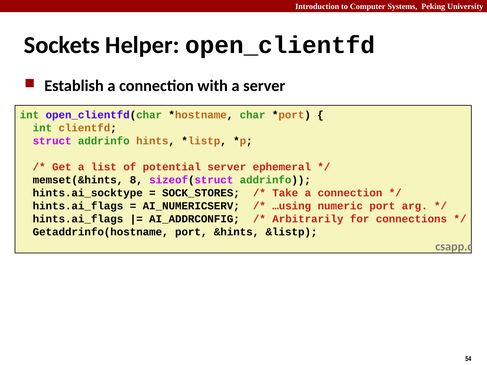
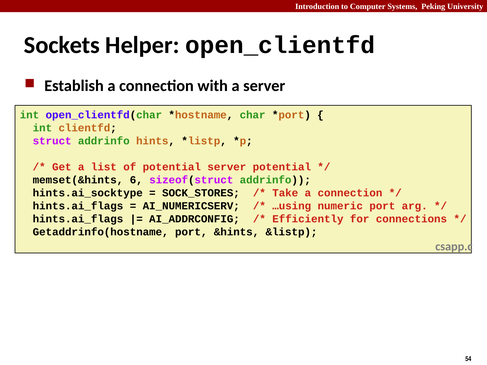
server ephemeral: ephemeral -> potential (282, 167)
8: 8 -> 6 (136, 180)
Arbitrarily: Arbitrarily -> Efficiently (308, 219)
